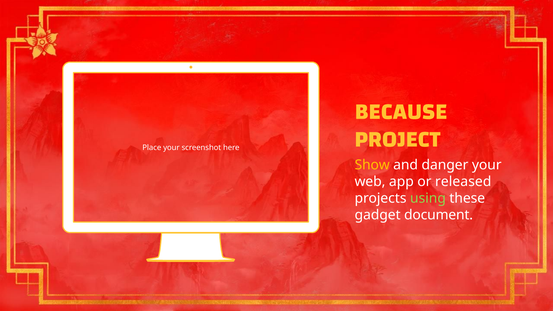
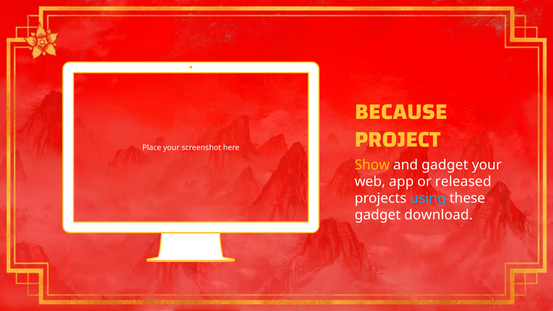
and danger: danger -> gadget (445, 165)
using colour: light green -> light blue (428, 198)
document: document -> download (438, 215)
